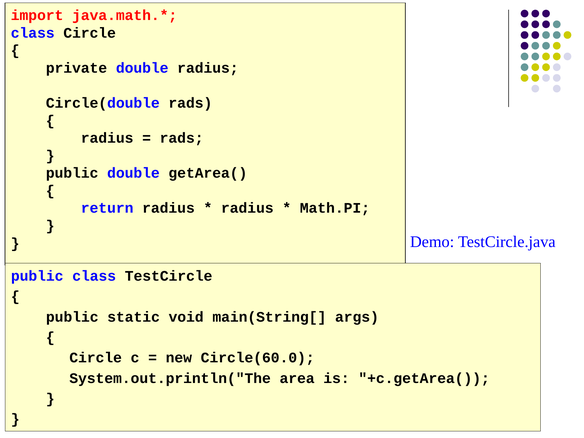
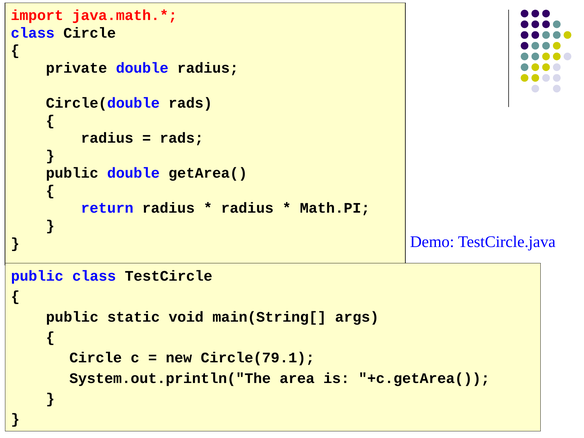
Circle(60.0: Circle(60.0 -> Circle(79.1 (258, 358)
